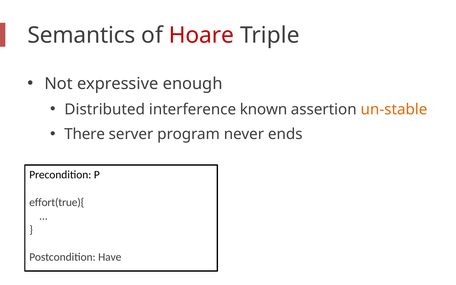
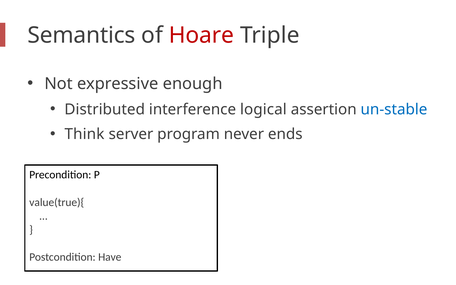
known: known -> logical (263, 109)
un-stable colour: orange -> blue (394, 109)
There: There -> Think (84, 134)
effort(true){: effort(true){ -> value(true){ (57, 202)
